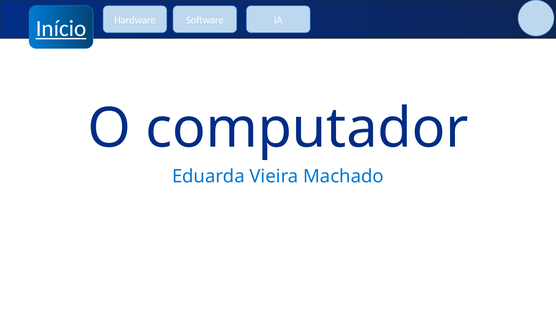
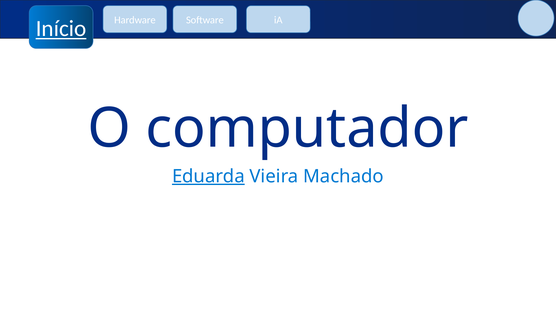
Eduarda underline: none -> present (208, 176)
